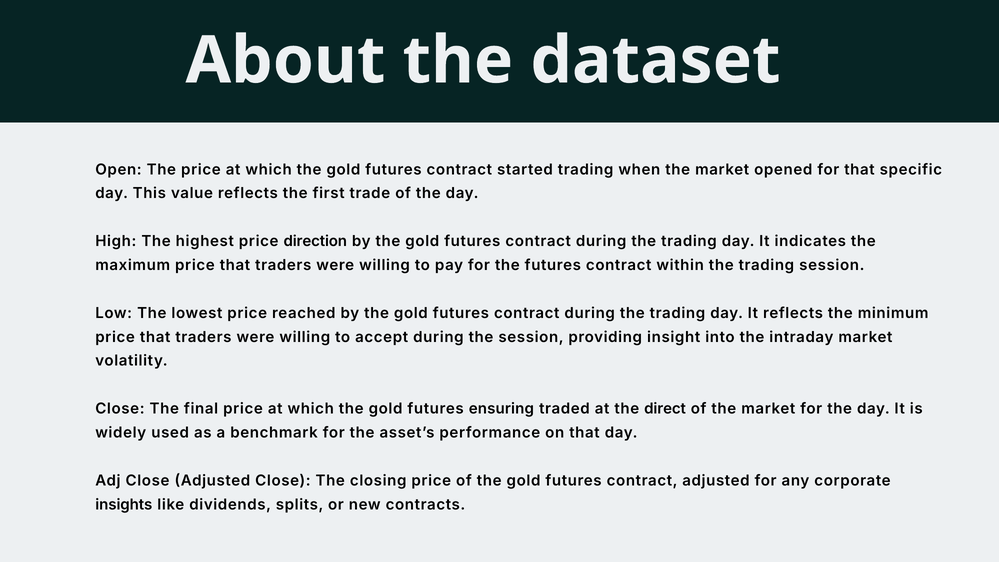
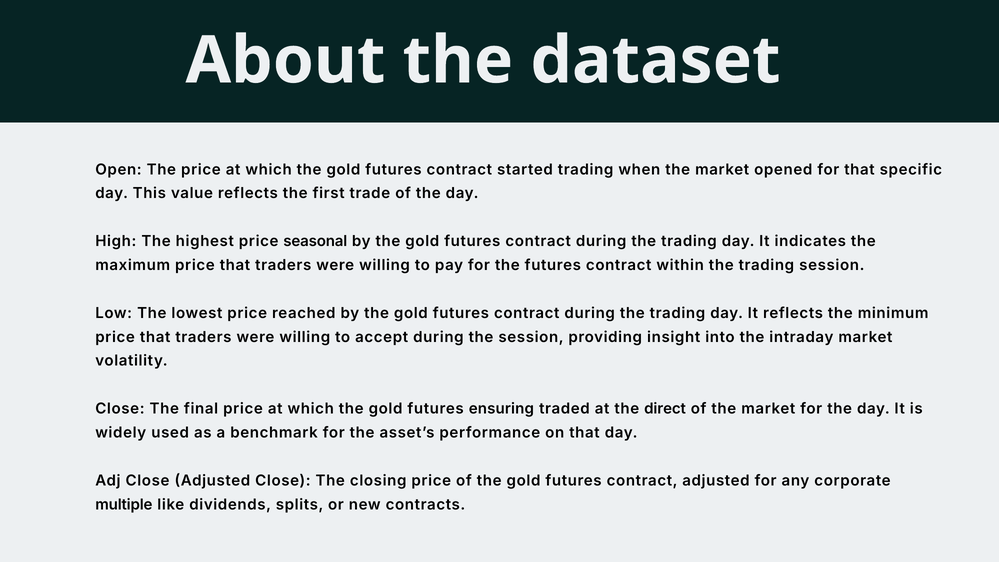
direction: direction -> seasonal (315, 241)
insights: insights -> multiple (124, 505)
